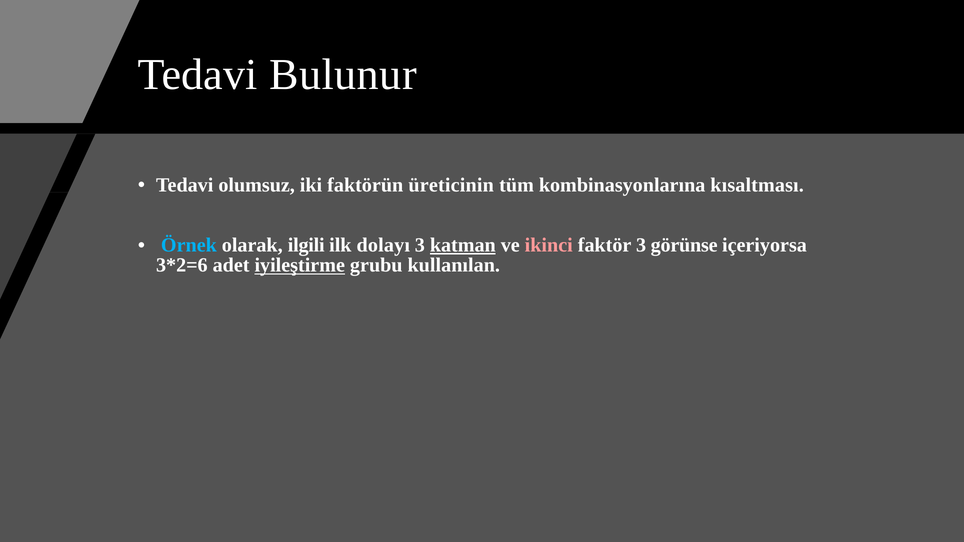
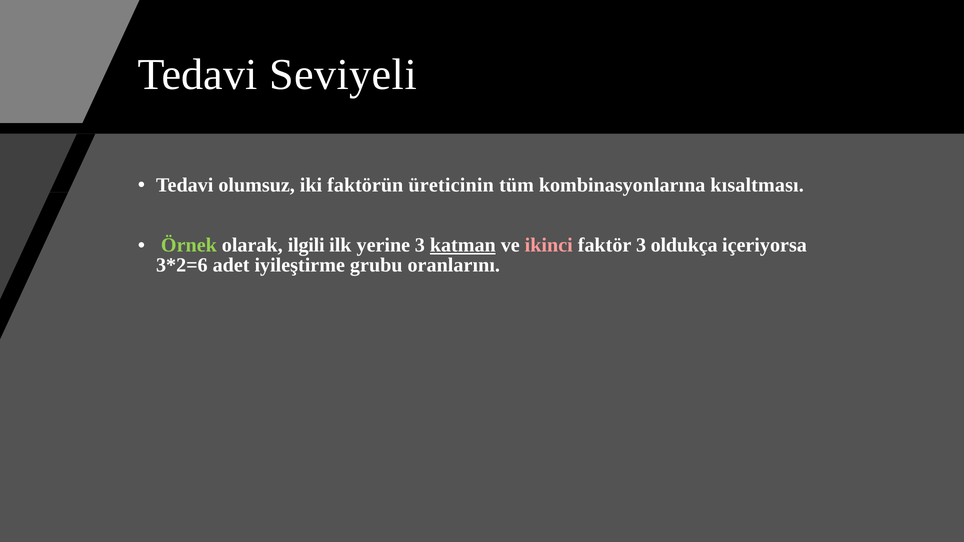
Bulunur: Bulunur -> Seviyeli (343, 75)
Örnek colour: light blue -> light green (189, 245)
dolayı: dolayı -> yerine (383, 245)
görünse: görünse -> oldukça (684, 245)
iyileştirme underline: present -> none (300, 265)
kullanılan: kullanılan -> oranlarını (454, 265)
